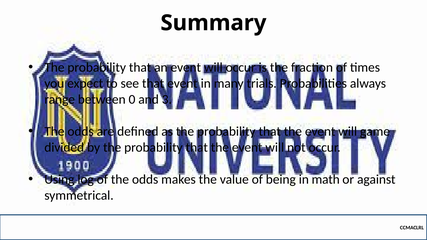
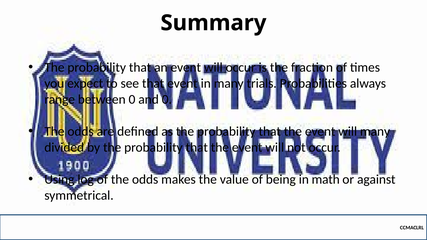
and 3: 3 -> 0 (167, 100)
will game: game -> many (375, 132)
